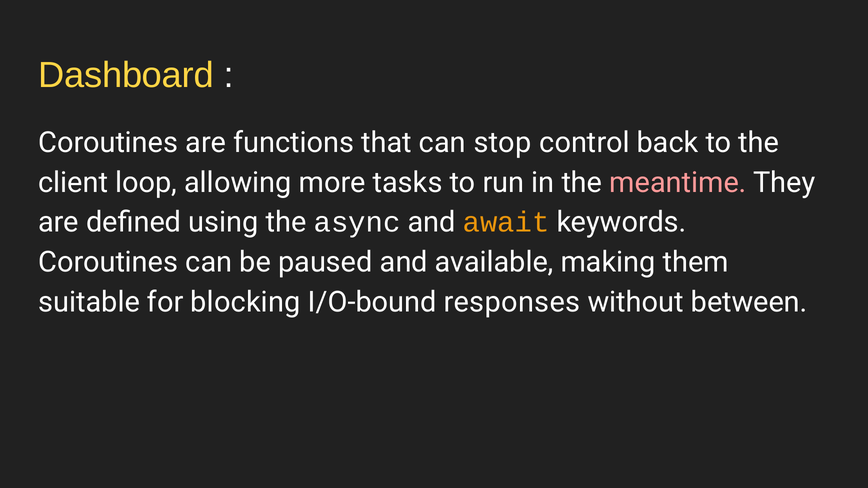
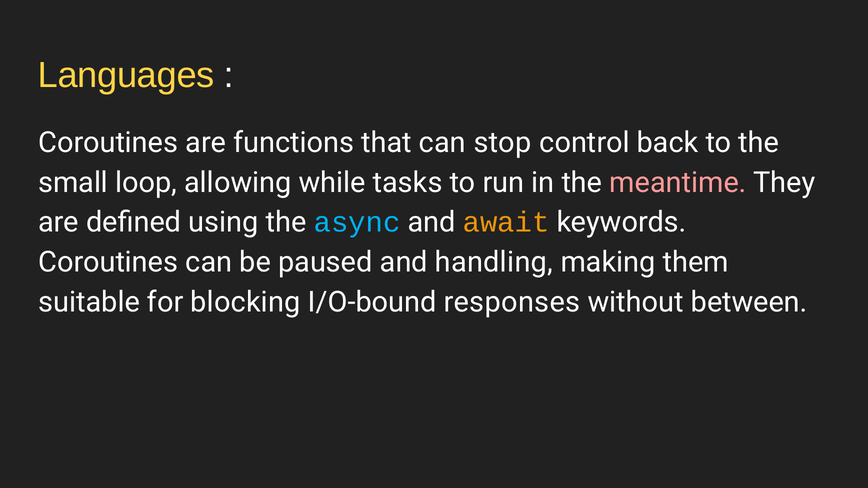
Dashboard: Dashboard -> Languages (126, 75)
client: client -> small (73, 183)
more: more -> while (332, 183)
async colour: white -> light blue (357, 222)
available: available -> handling (494, 262)
